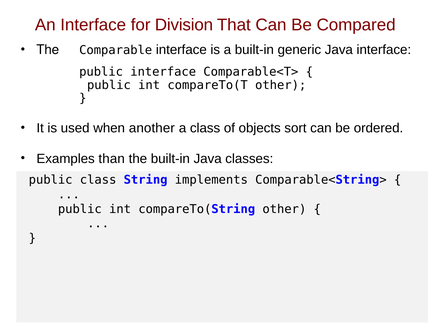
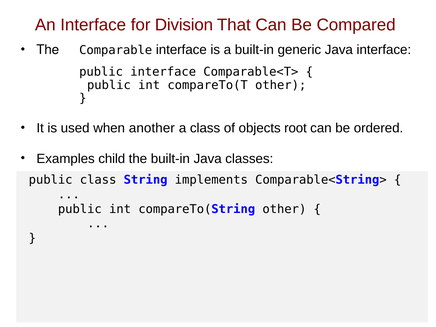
sort: sort -> root (296, 128)
than: than -> child (112, 159)
